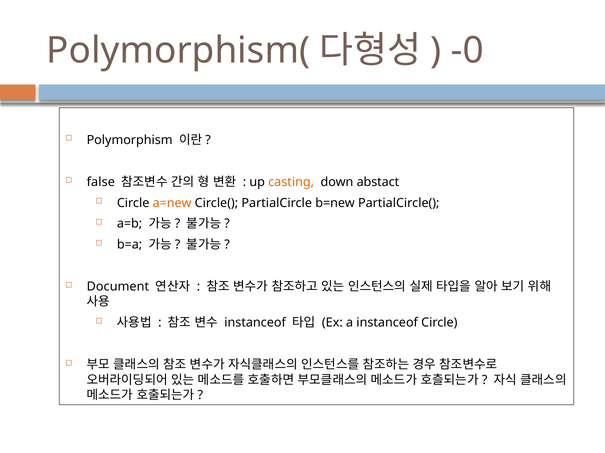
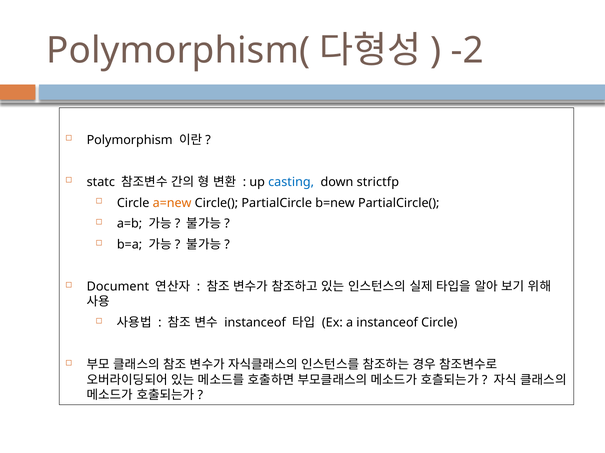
-0: -0 -> -2 (467, 50)
false: false -> statc (101, 182)
casting colour: orange -> blue (291, 182)
abstact: abstact -> strictfp (378, 182)
